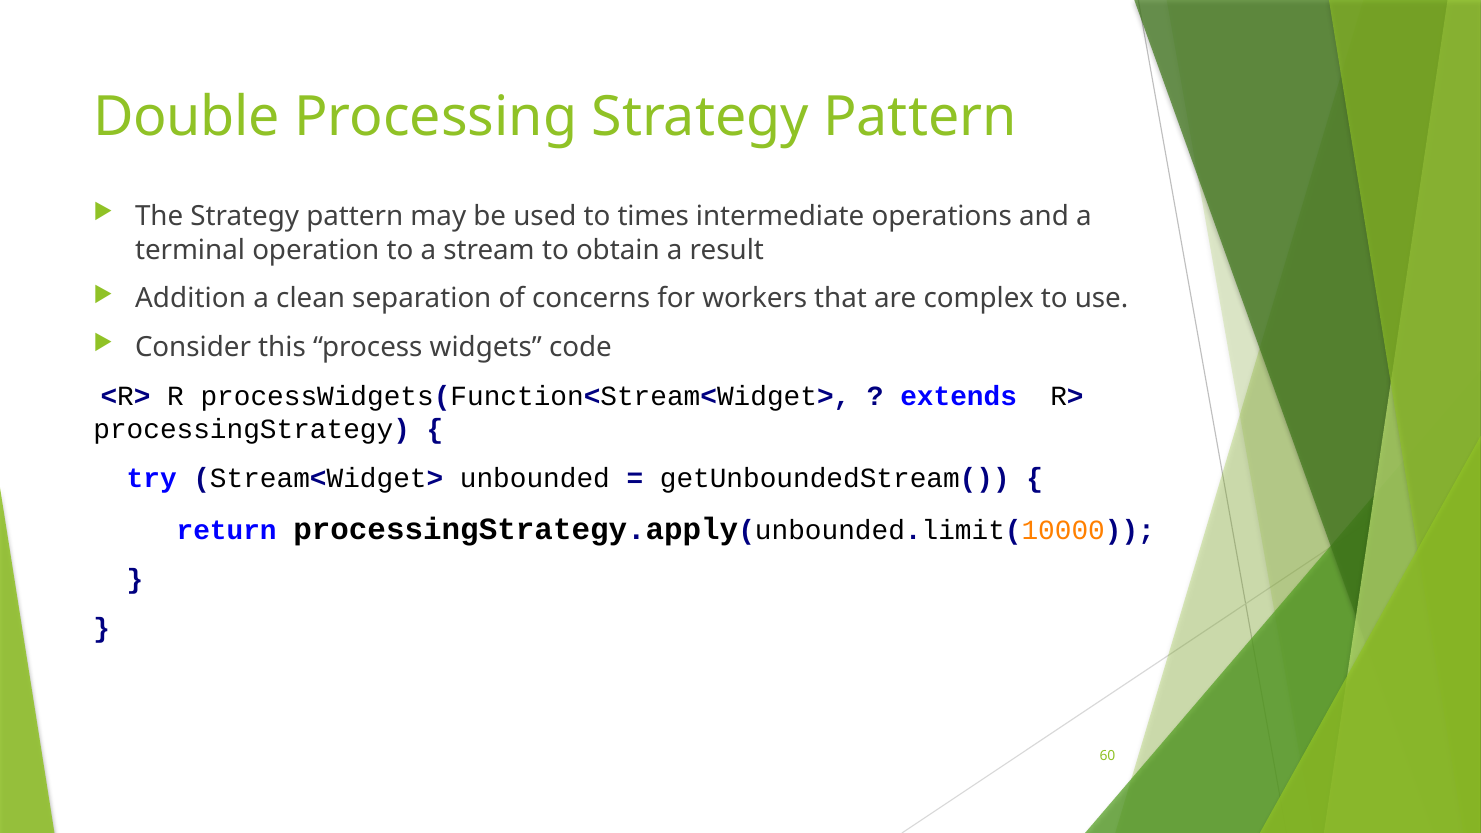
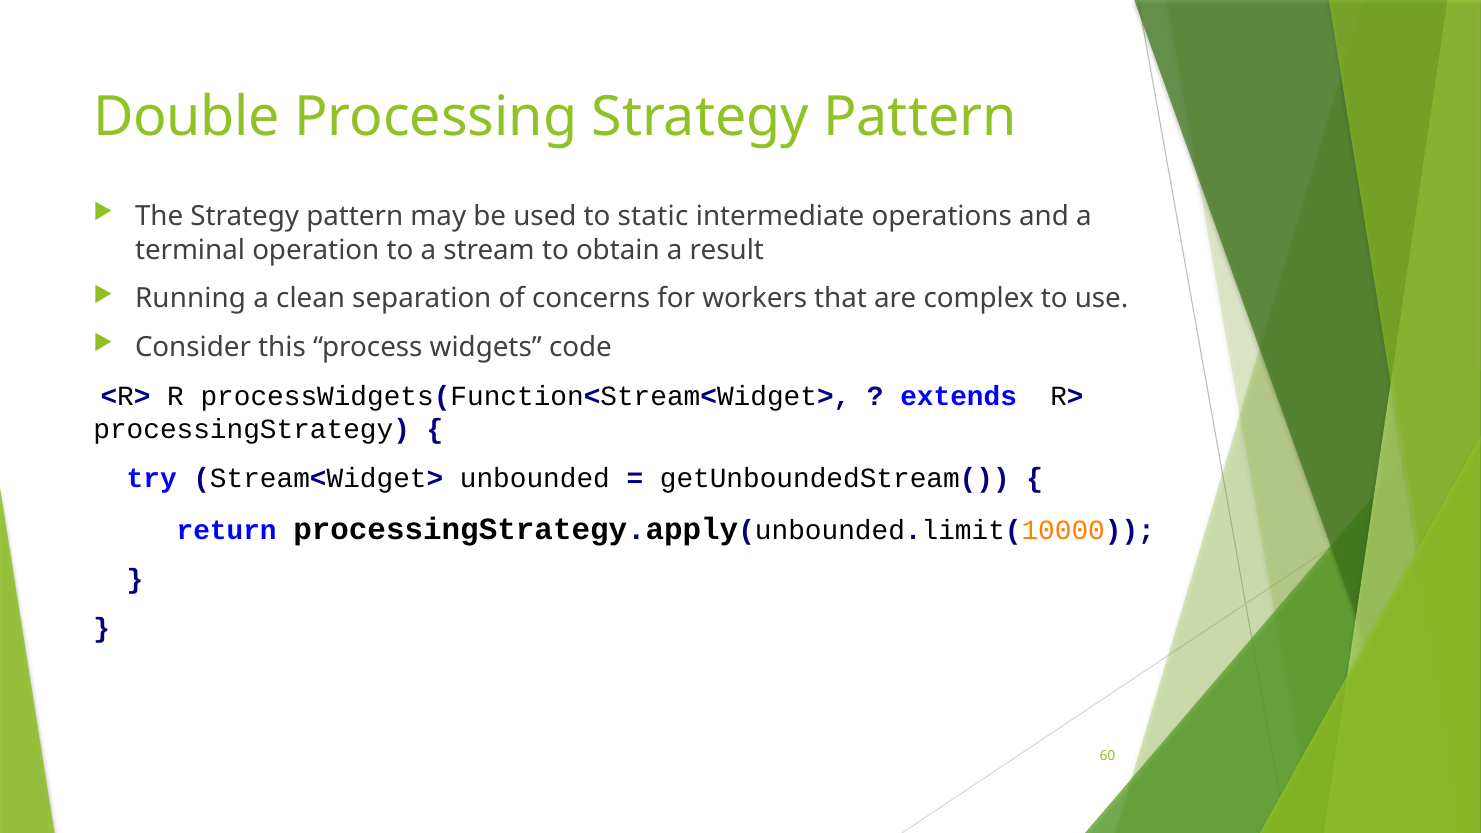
times: times -> static (653, 217)
Addition: Addition -> Running (191, 299)
